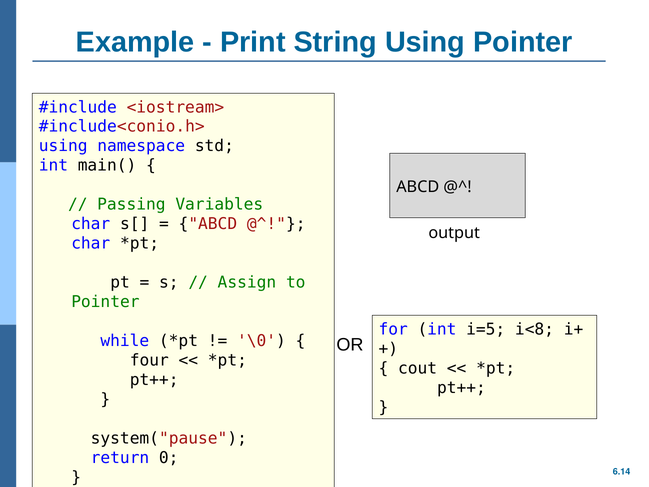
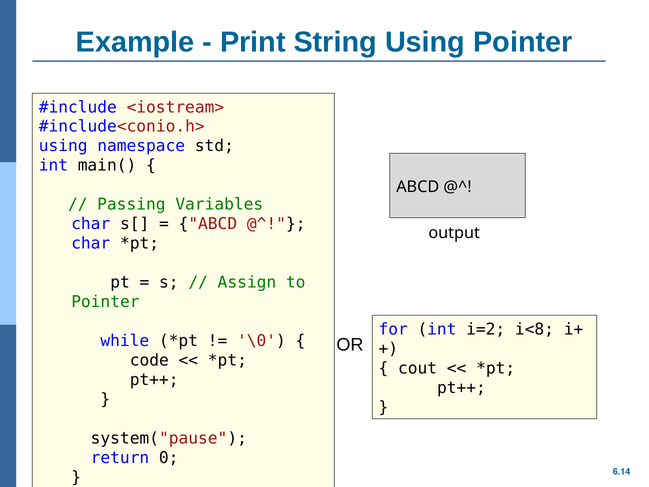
i=5: i=5 -> i=2 (486, 329)
four: four -> code (149, 360)
